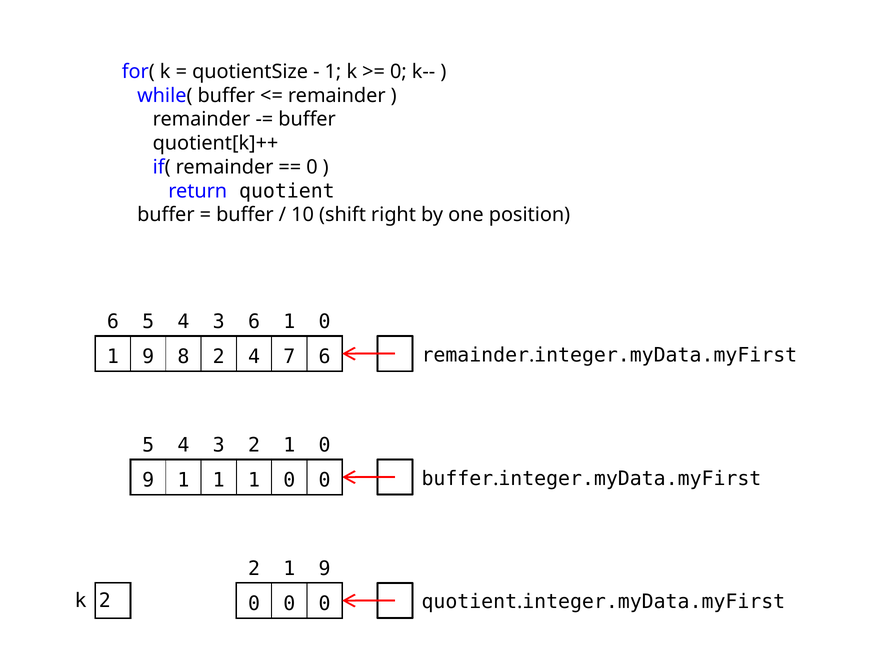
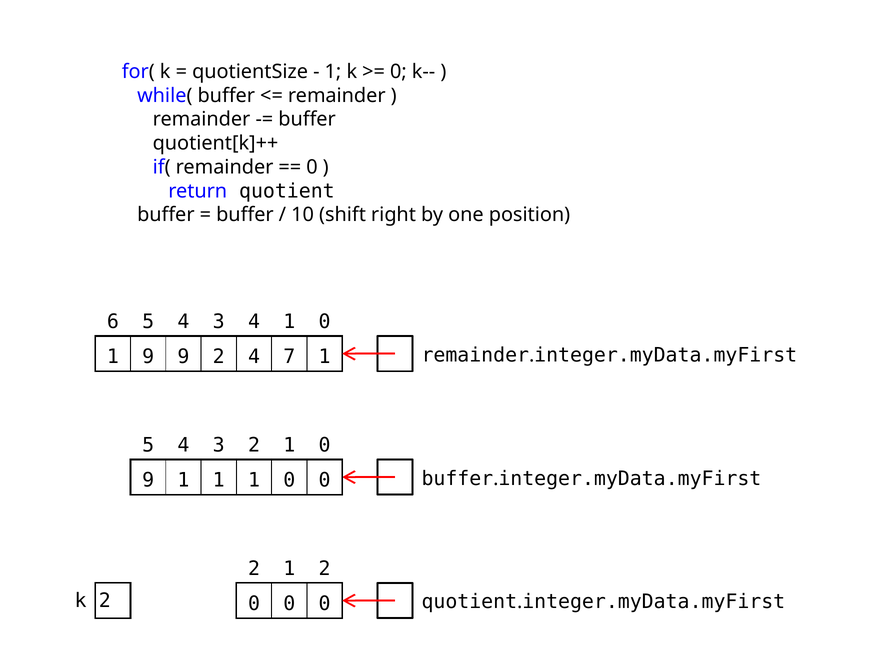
3 6: 6 -> 4 (254, 322)
9 8: 8 -> 9 (183, 357)
7 6: 6 -> 1 (325, 357)
2 1 9: 9 -> 2 (325, 568)
